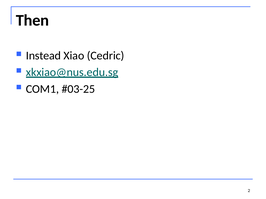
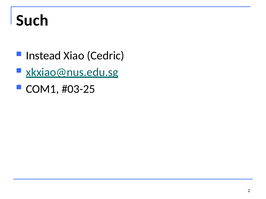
Then: Then -> Such (32, 20)
